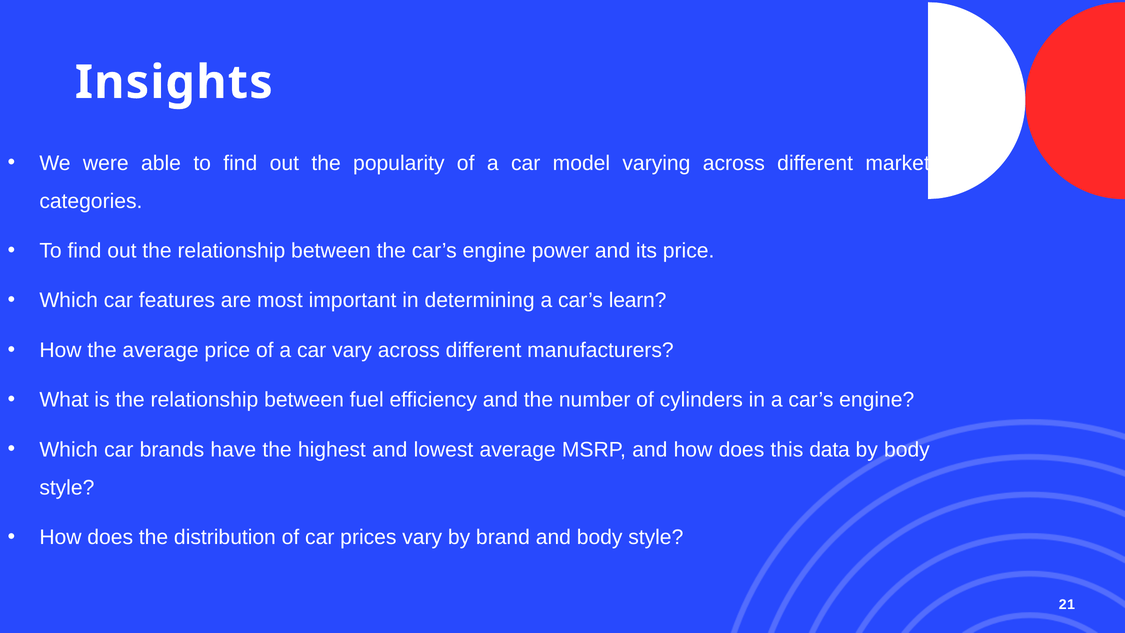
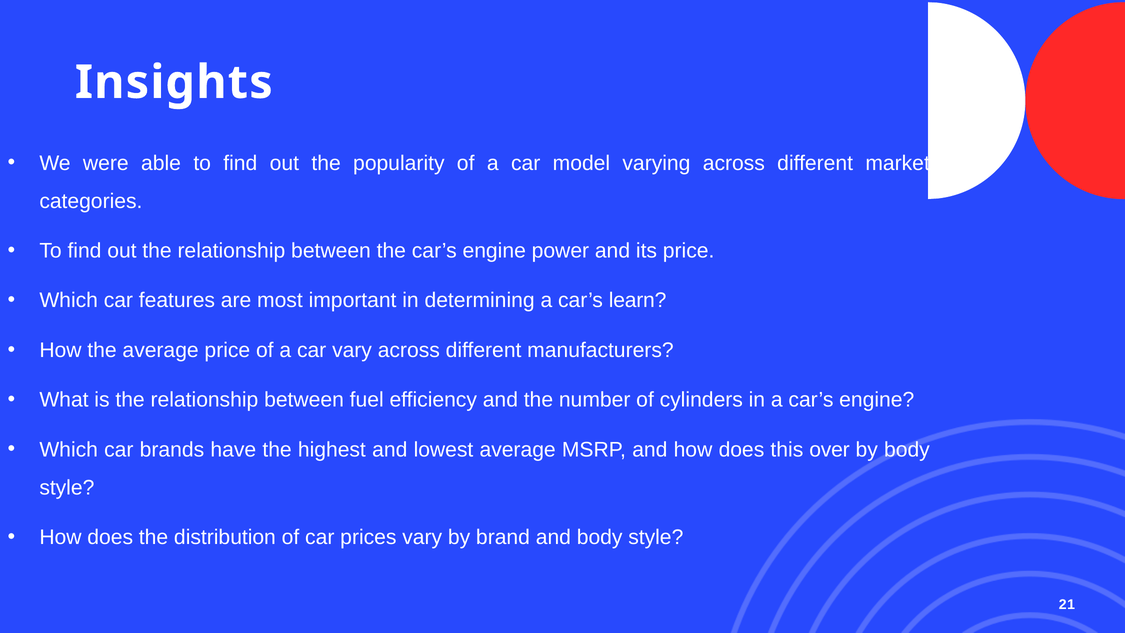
data: data -> over (830, 449)
